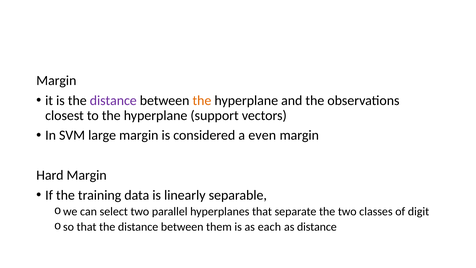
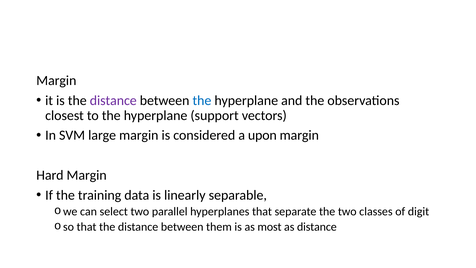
the colour: orange -> blue (202, 100)
even: even -> upon (262, 135)
each: each -> most (270, 227)
